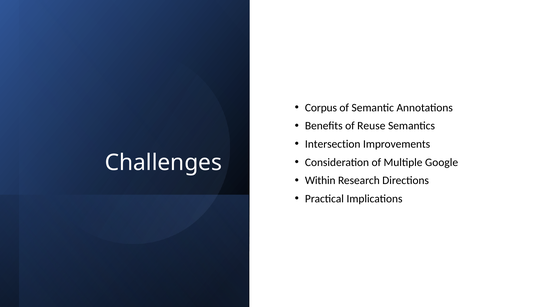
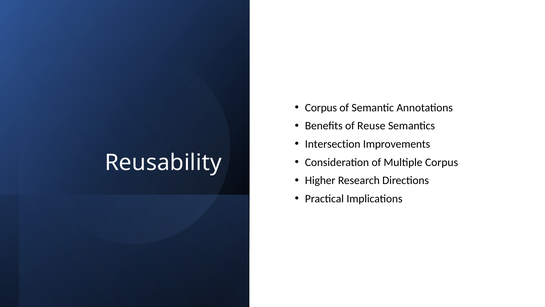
Challenges: Challenges -> Reusability (163, 163)
Multiple Google: Google -> Corpus (442, 162)
Within: Within -> Higher (320, 180)
